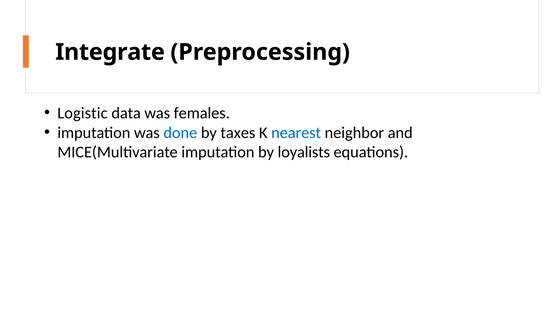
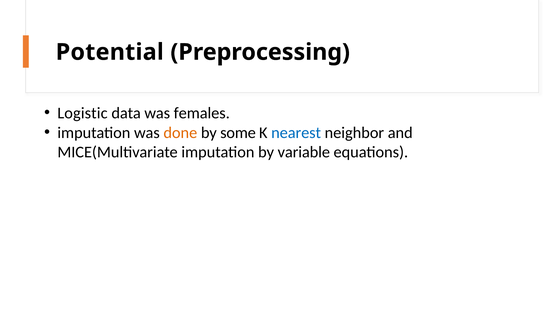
Integrate: Integrate -> Potential (110, 52)
done colour: blue -> orange (180, 133)
taxes: taxes -> some (238, 133)
loyalists: loyalists -> variable (304, 152)
